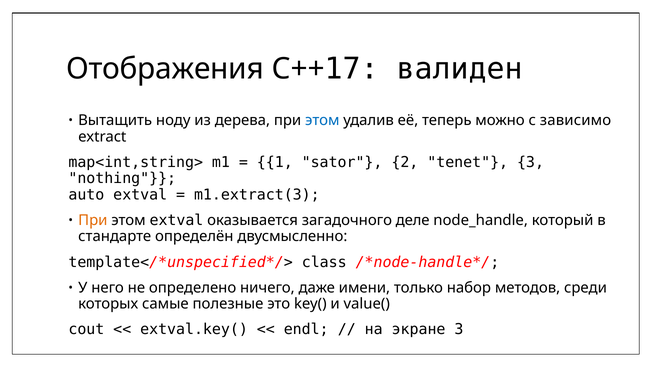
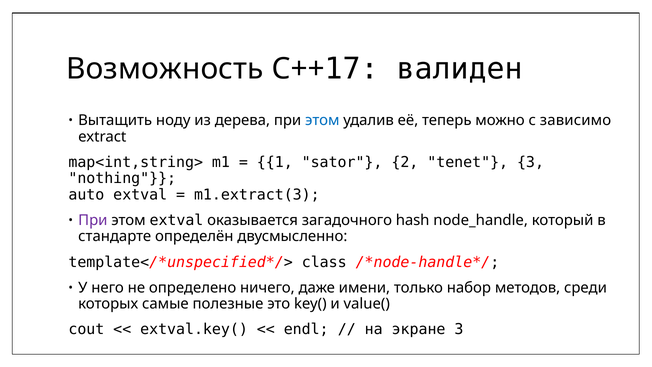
Отображения: Отображения -> Возможность (165, 69)
При colour: orange -> purple (93, 220)
деле: деле -> hash (413, 220)
